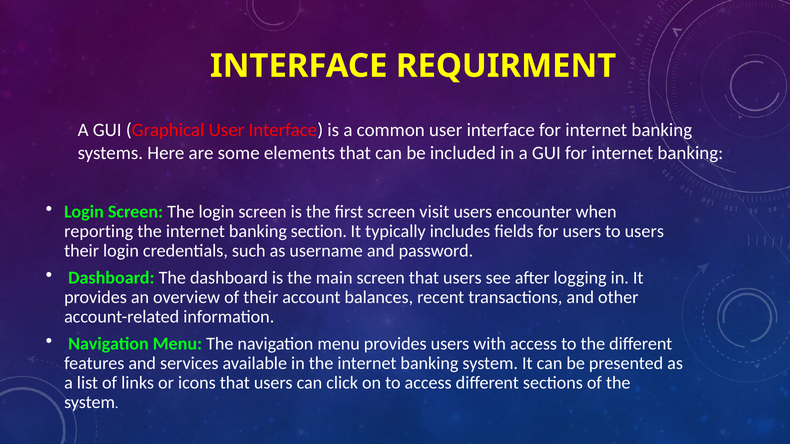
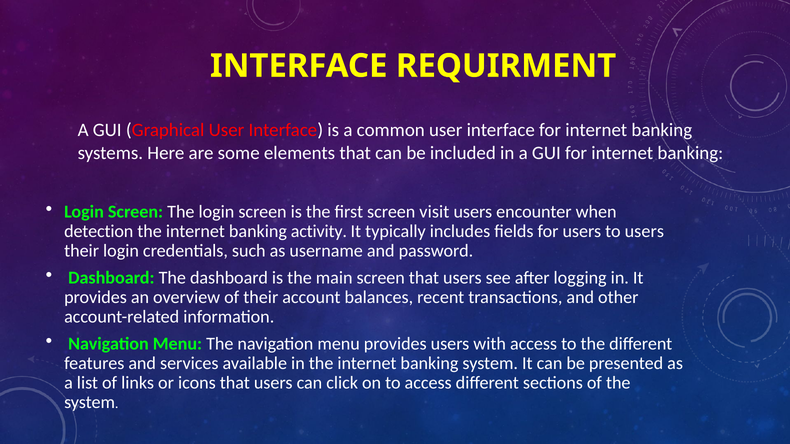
reporting: reporting -> detection (99, 232)
section: section -> activity (319, 232)
